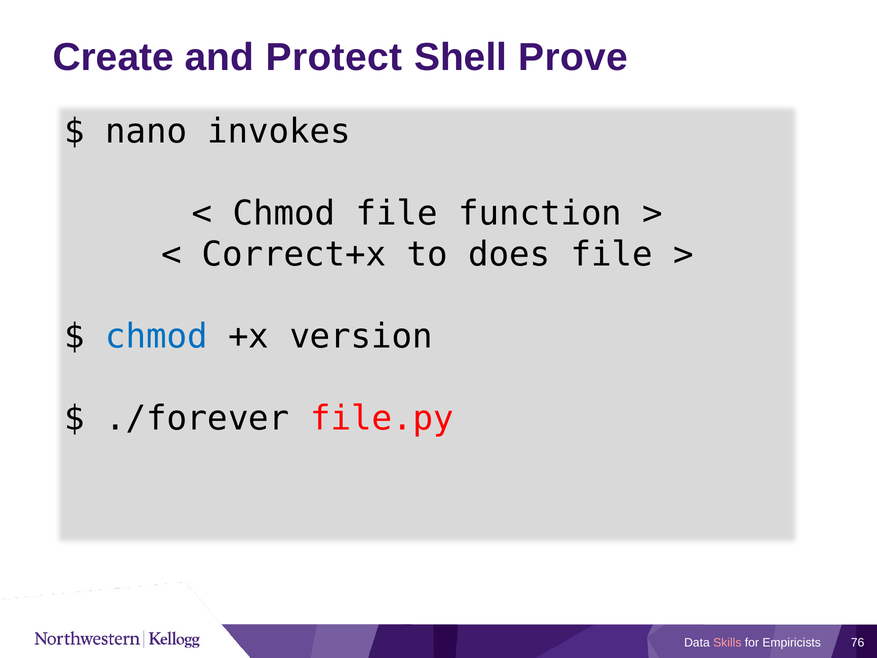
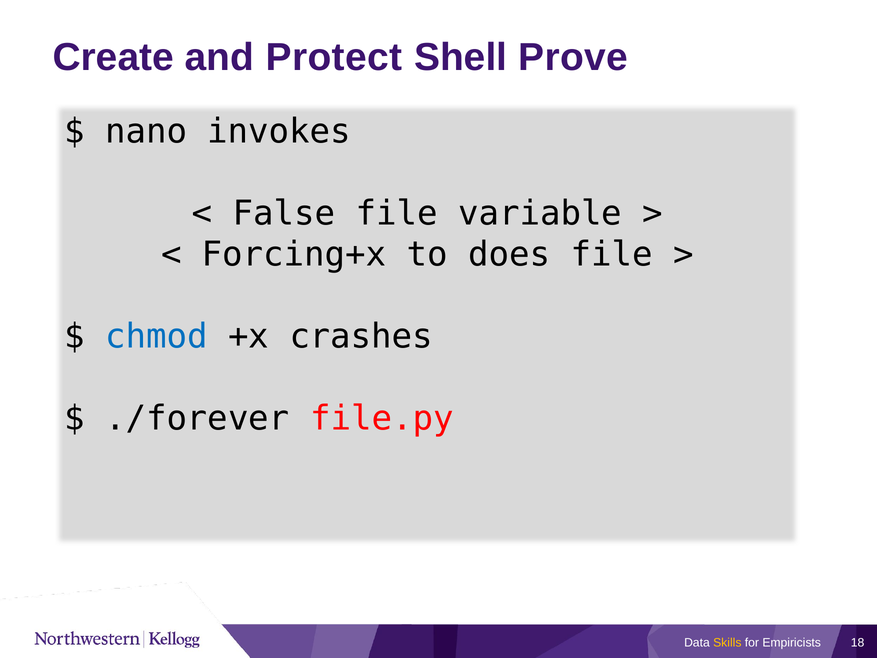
Chmod: Chmod -> False (284, 213)
function: function -> variable (540, 213)
Correct+x: Correct+x -> Forcing+x (294, 254)
version: version -> crashes (361, 336)
Skills colour: pink -> yellow (727, 642)
76: 76 -> 18 (858, 642)
